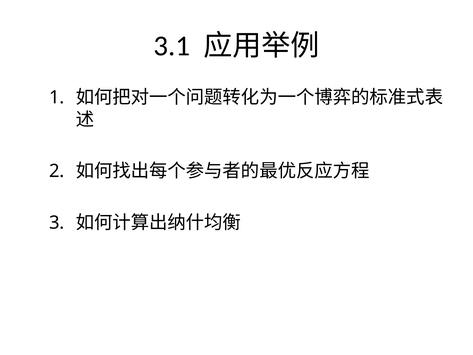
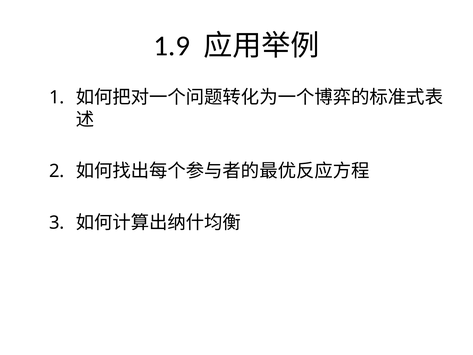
3.1: 3.1 -> 1.9 (172, 46)
